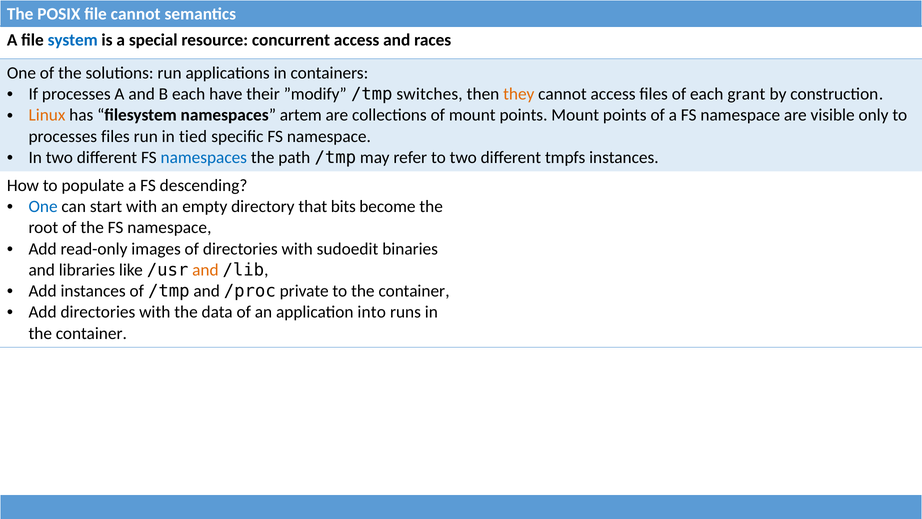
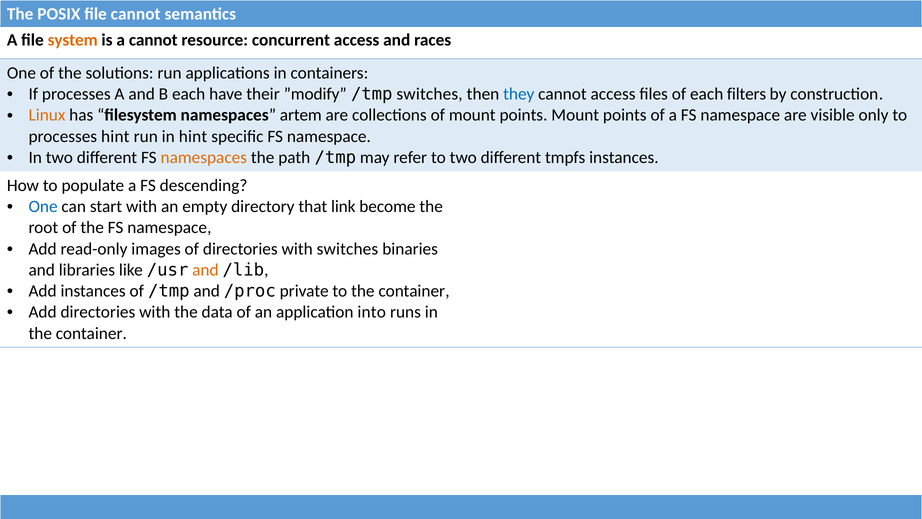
system colour: blue -> orange (73, 40)
a special: special -> cannot (153, 40)
they colour: orange -> blue (519, 94)
grant: grant -> filters (747, 94)
processes files: files -> hint (115, 136)
in tied: tied -> hint (193, 136)
namespaces colour: blue -> orange (204, 157)
bits: bits -> link (343, 207)
with sudoedit: sudoedit -> switches (347, 249)
